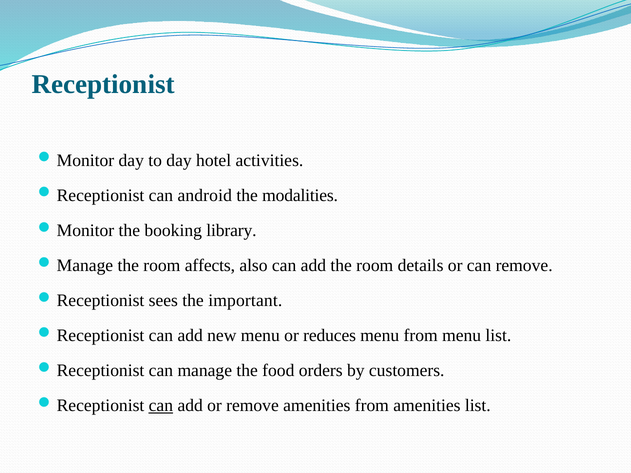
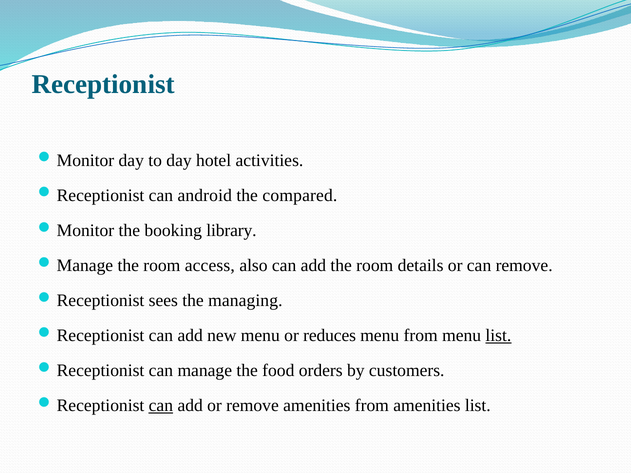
modalities: modalities -> compared (300, 195)
affects: affects -> access (210, 265)
important: important -> managing (245, 301)
list underline: none -> present (498, 336)
